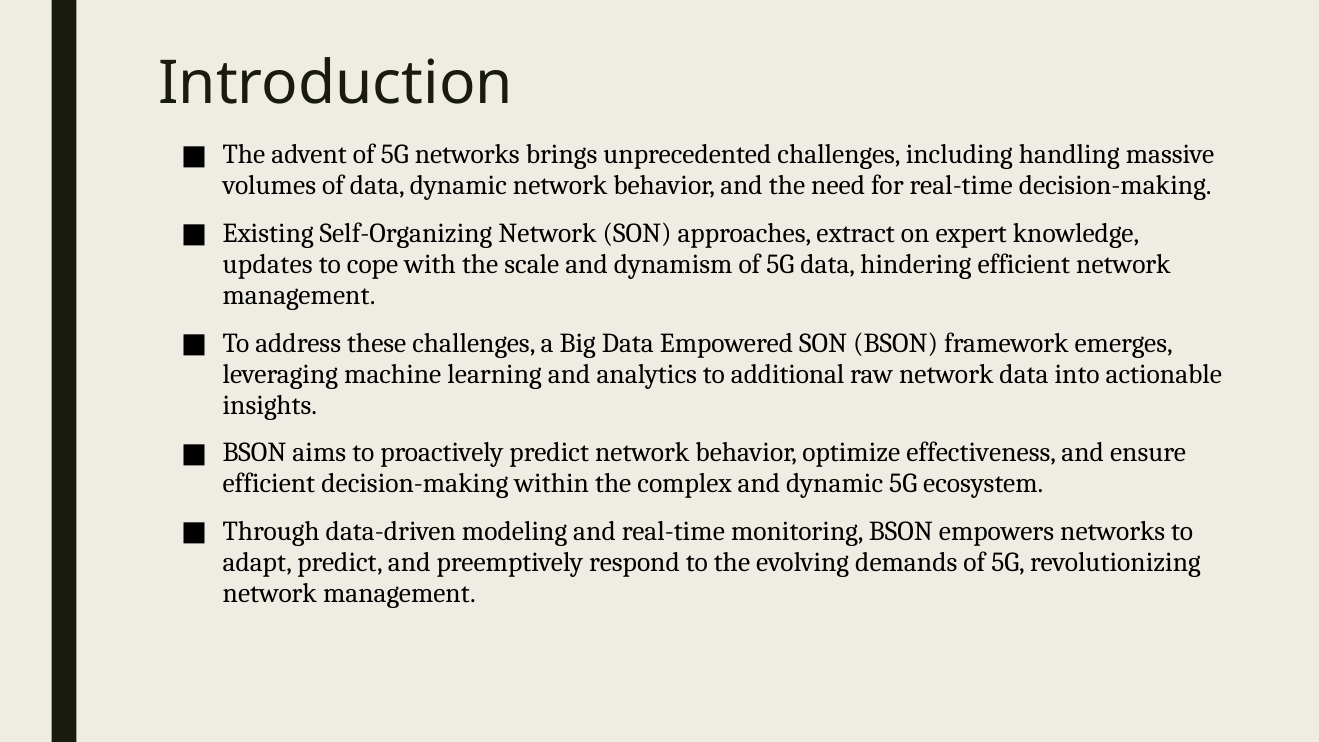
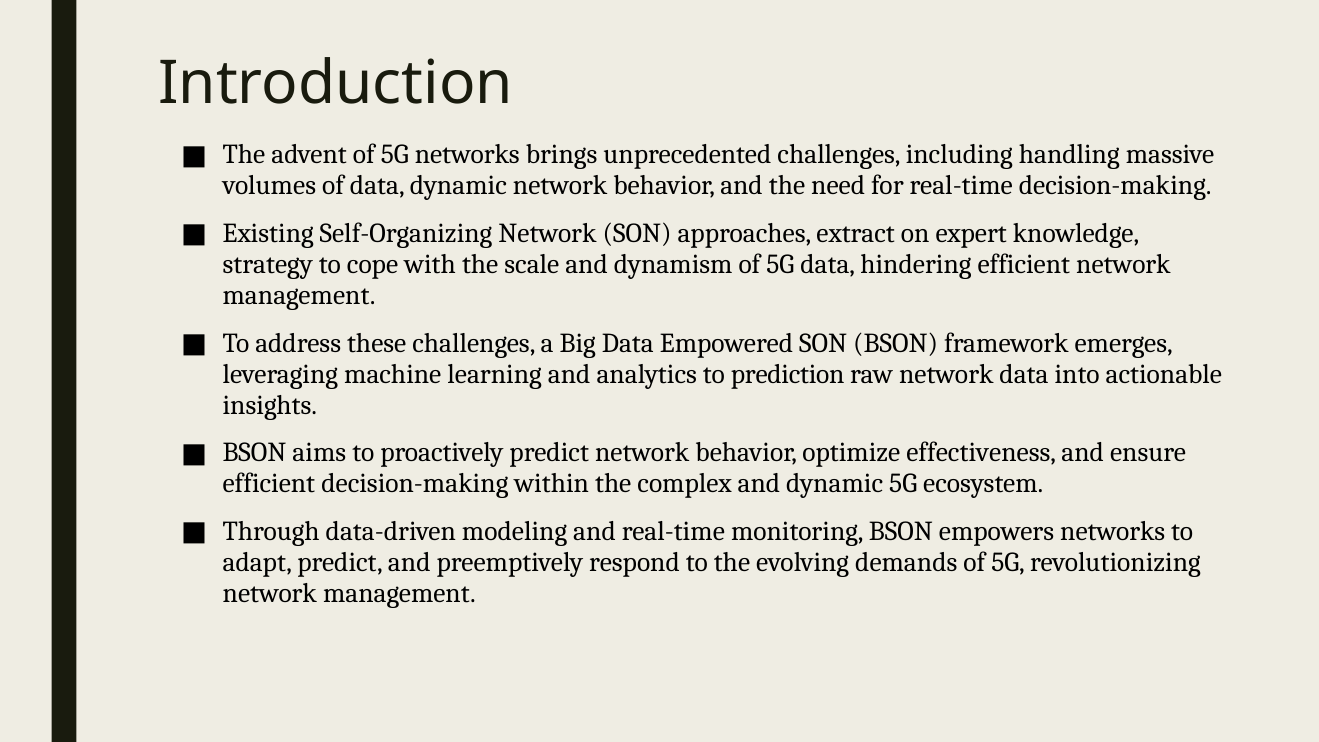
updates: updates -> strategy (268, 264)
additional: additional -> prediction (788, 374)
